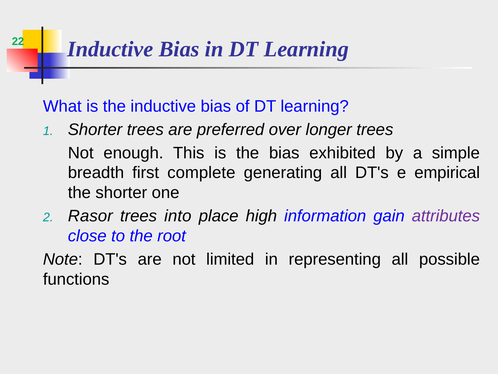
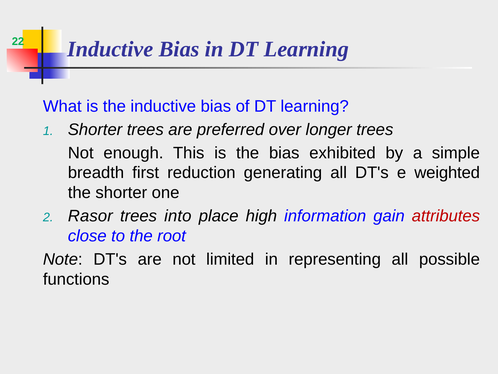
complete: complete -> reduction (201, 173)
empirical: empirical -> weighted (447, 173)
attributes colour: purple -> red (446, 216)
